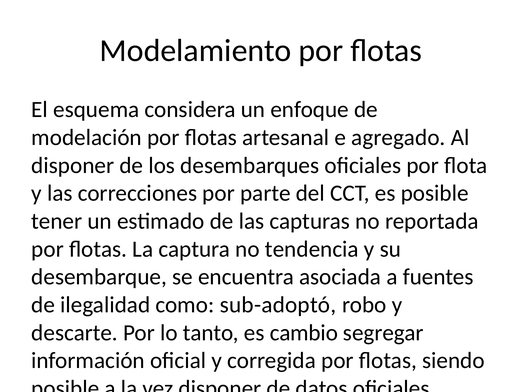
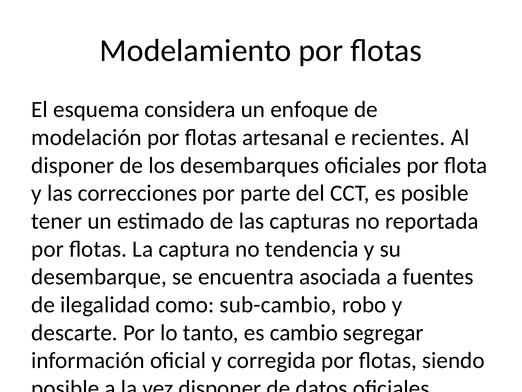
agregado: agregado -> recientes (398, 137)
sub-adoptó: sub-adoptó -> sub-cambio (278, 304)
